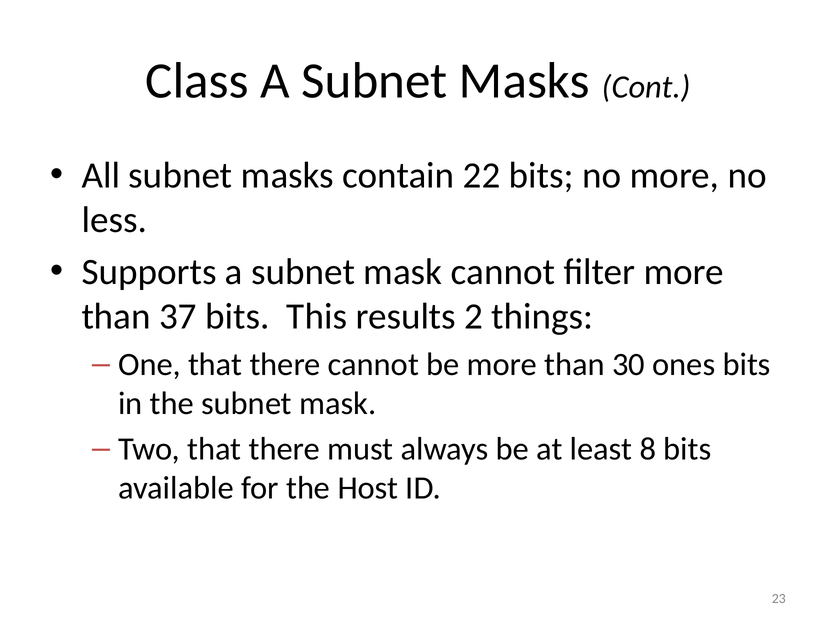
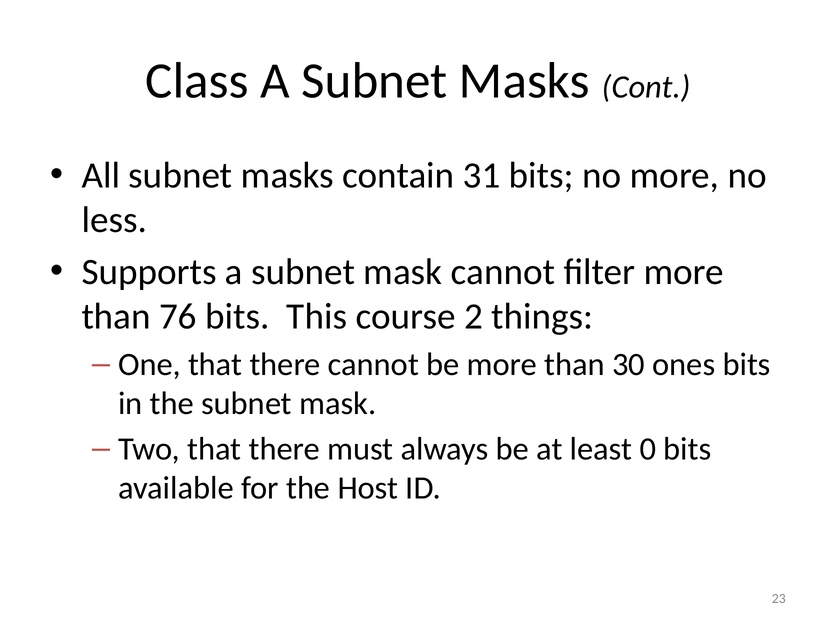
22: 22 -> 31 (482, 175)
37: 37 -> 76 (178, 317)
results: results -> course (406, 317)
8: 8 -> 0 (648, 449)
